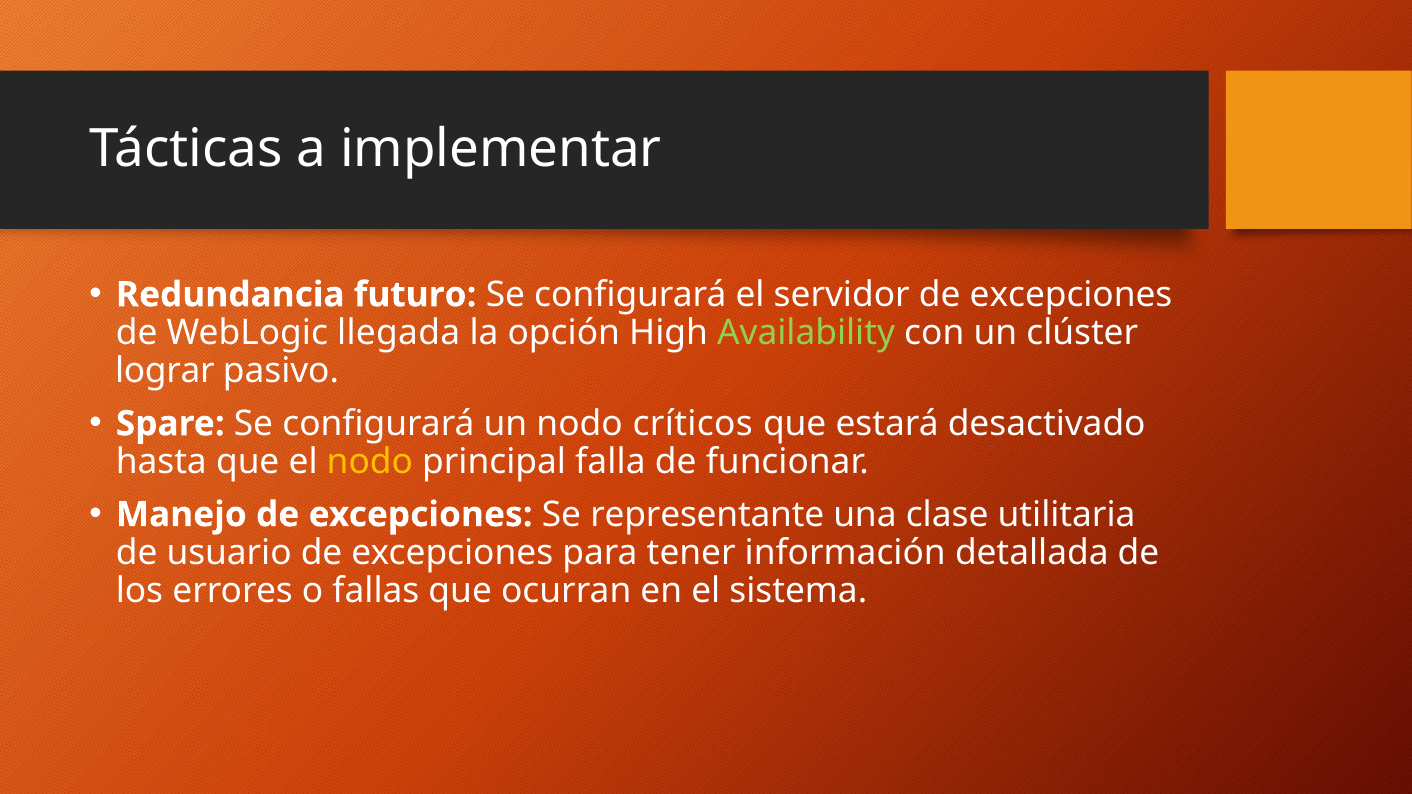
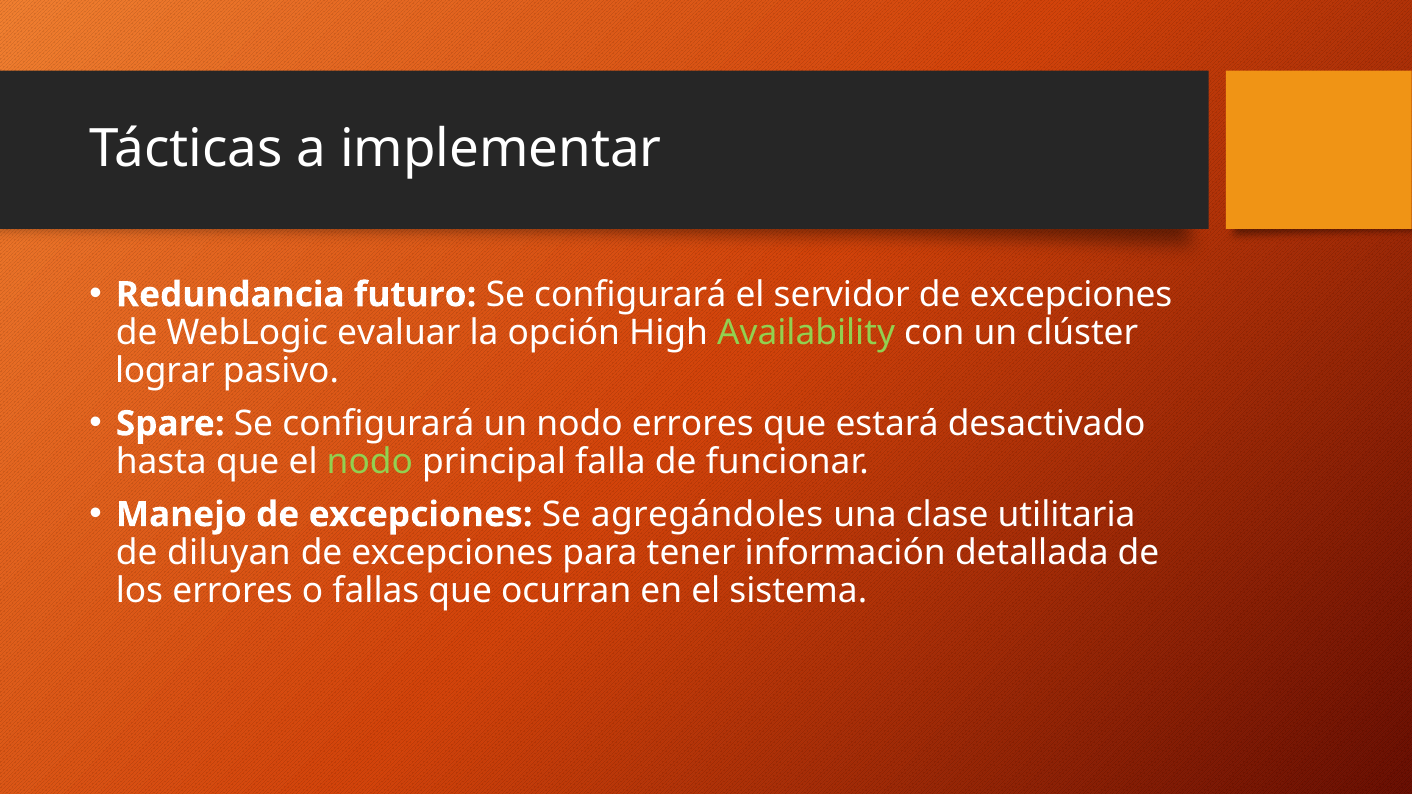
llegada: llegada -> evaluar (399, 333)
nodo críticos: críticos -> errores (693, 424)
nodo colour: yellow -> light green (370, 462)
representante: representante -> agregándoles (707, 515)
usuario: usuario -> diluyan (229, 553)
